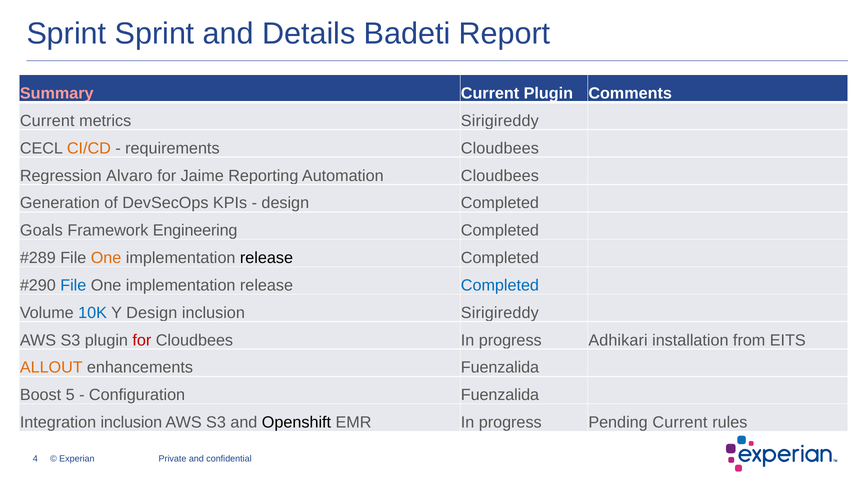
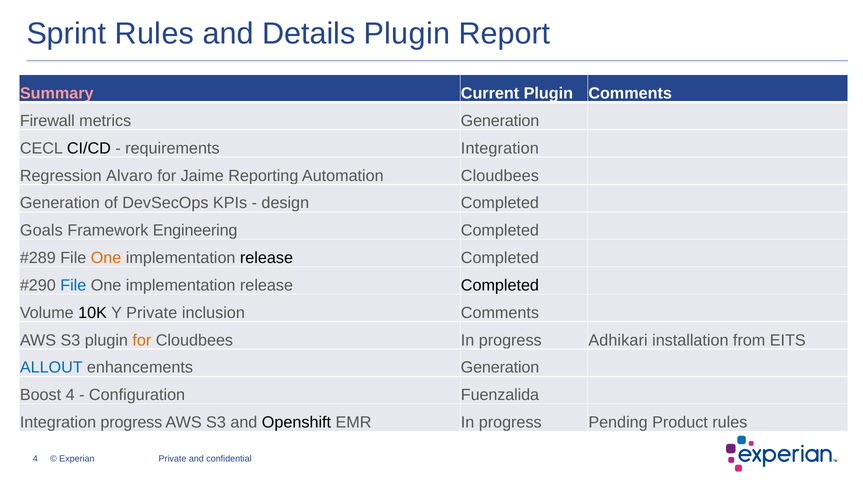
Sprint Sprint: Sprint -> Rules (154, 34)
Details Badeti: Badeti -> Plugin (407, 34)
Current: Current -> Firewall (47, 121)
metrics Sirigireddy: Sirigireddy -> Generation (500, 121)
CI/CD colour: orange -> black (89, 148)
requirements Cloudbees: Cloudbees -> Integration (500, 148)
Completed colour: blue -> black (500, 286)
10K colour: blue -> black (93, 313)
Y Design: Design -> Private (152, 313)
inclusion Sirigireddy: Sirigireddy -> Comments (500, 313)
for colour: red -> orange (142, 341)
ALLOUT colour: orange -> blue (51, 368)
enhancements Fuenzalida: Fuenzalida -> Generation (500, 368)
Boost 5: 5 -> 4 (70, 395)
Integration inclusion: inclusion -> progress (131, 423)
Pending Current: Current -> Product (680, 423)
